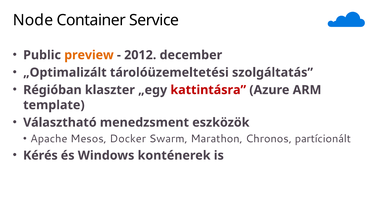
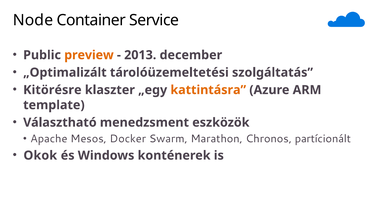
2012: 2012 -> 2013 (140, 55)
Régióban: Régióban -> Kitörésre (52, 90)
kattintásra colour: red -> orange (208, 90)
Kérés: Kérés -> Okok (40, 155)
